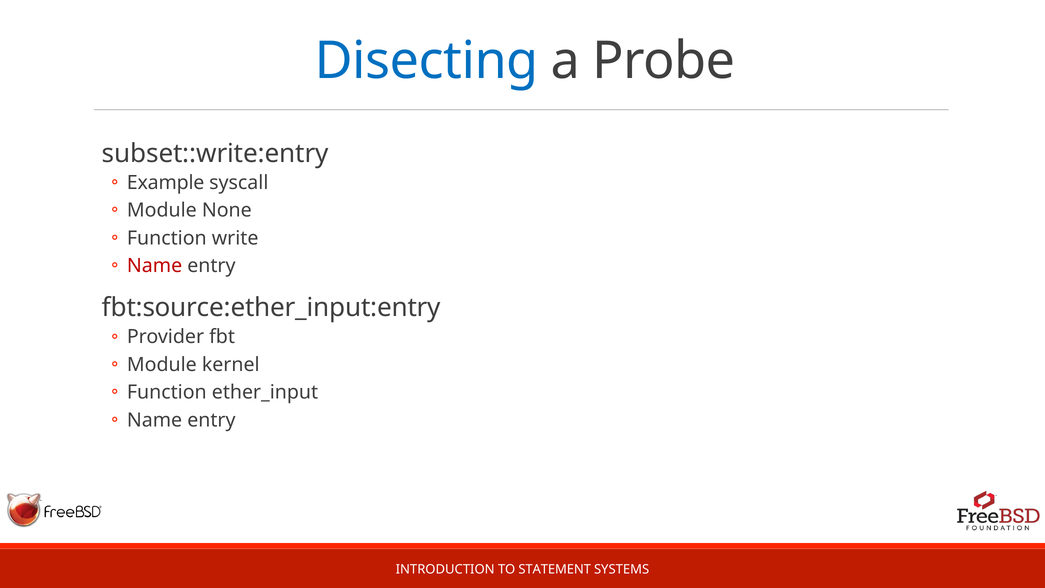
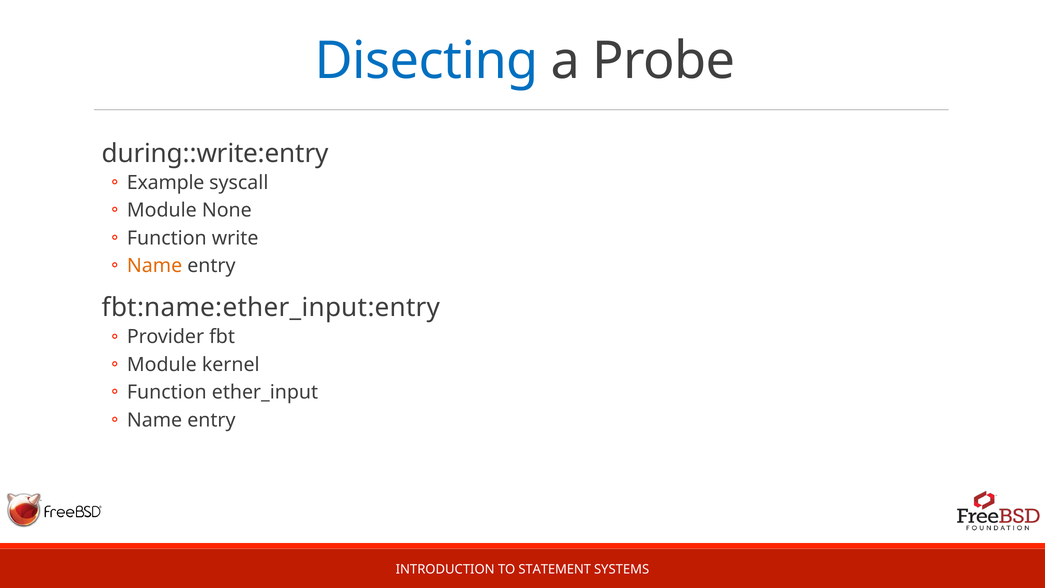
subset::write:entry: subset::write:entry -> during::write:entry (215, 153)
Name colour: red -> orange (155, 266)
fbt:source:ether_input:entry: fbt:source:ether_input:entry -> fbt:name:ether_input:entry (271, 308)
